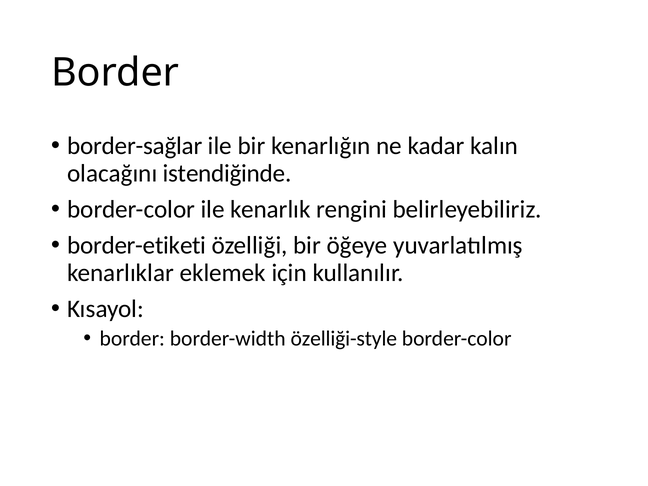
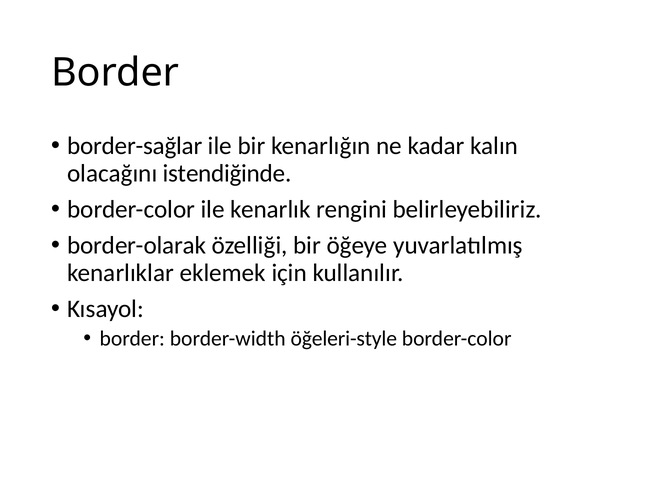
border-etiketi: border-etiketi -> border-olarak (137, 246)
özelliği-style: özelliği-style -> öğeleri-style (344, 339)
